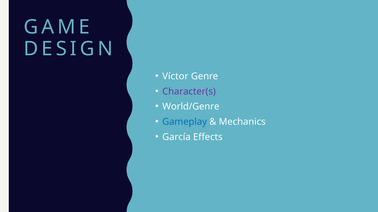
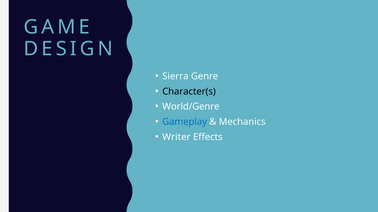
Víctor: Víctor -> Sierra (175, 76)
Character(s colour: purple -> black (189, 92)
García: García -> Writer (176, 137)
